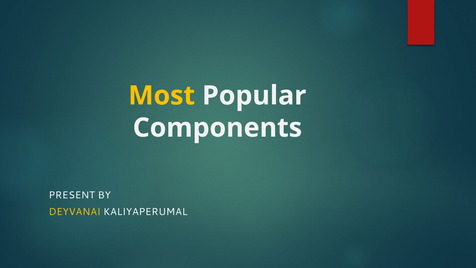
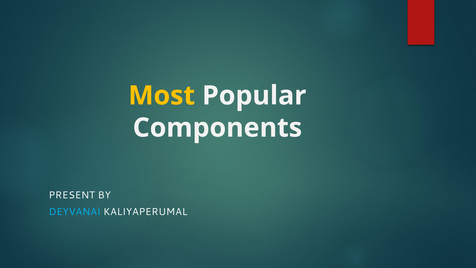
DEYVANAI colour: yellow -> light blue (75, 212)
